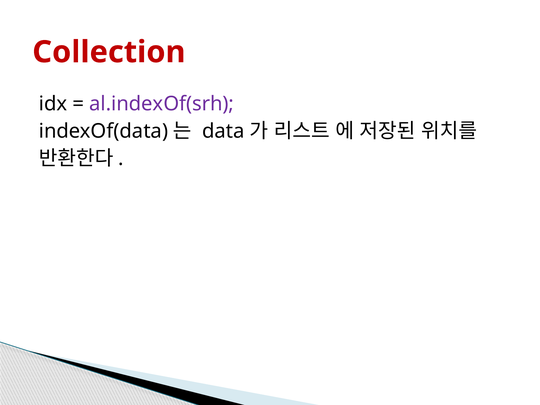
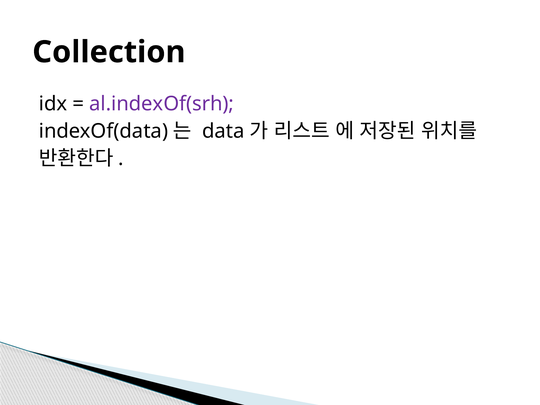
Collection colour: red -> black (109, 52)
